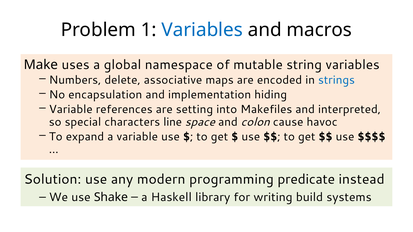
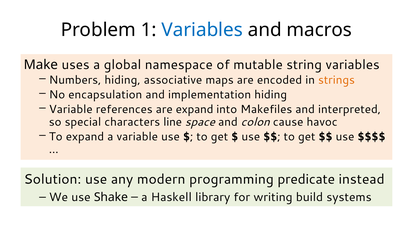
Numbers delete: delete -> hiding (123, 80)
strings colour: blue -> orange (336, 80)
are setting: setting -> expand (195, 110)
